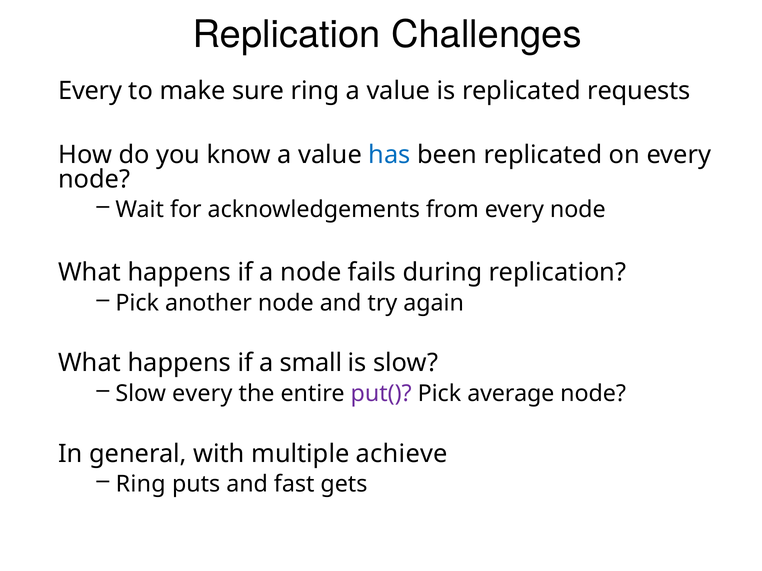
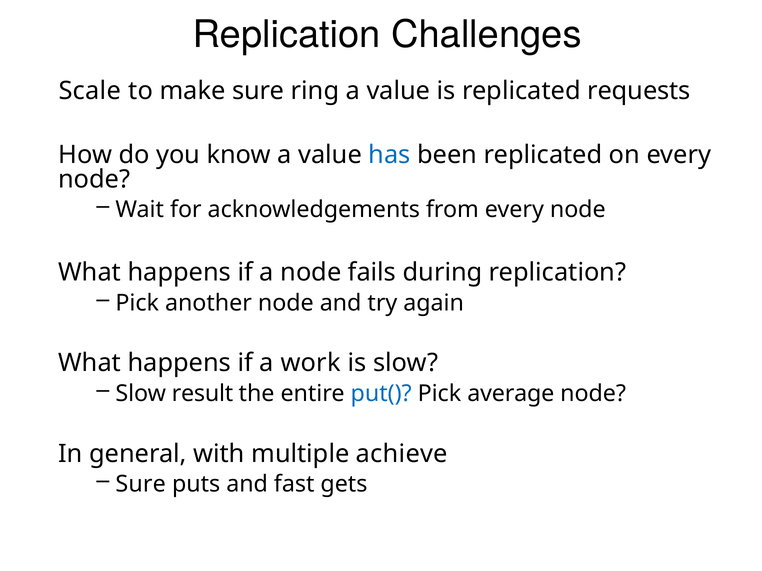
Every: Every -> Scale (90, 91)
small: small -> work (311, 363)
Slow every: every -> result (202, 394)
put( colour: purple -> blue (381, 394)
Ring: Ring -> Sure (141, 484)
